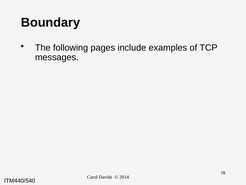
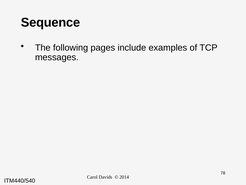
Boundary: Boundary -> Sequence (51, 22)
